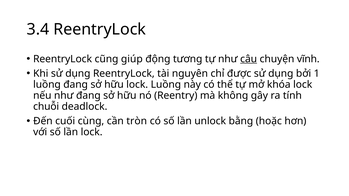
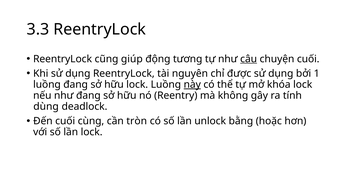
3.4: 3.4 -> 3.3 (38, 29)
chuyện vĩnh: vĩnh -> cuối (308, 59)
này underline: none -> present (192, 85)
chuỗi: chuỗi -> dùng (46, 107)
